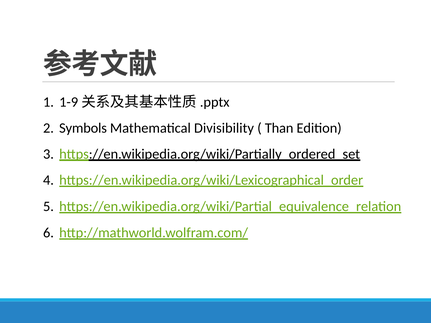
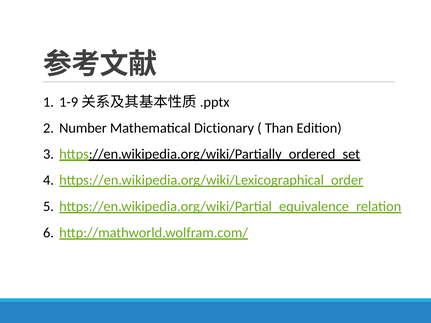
Symbols: Symbols -> Number (83, 128)
Divisibility: Divisibility -> Dictionary (224, 128)
